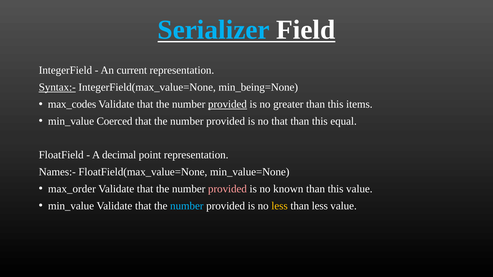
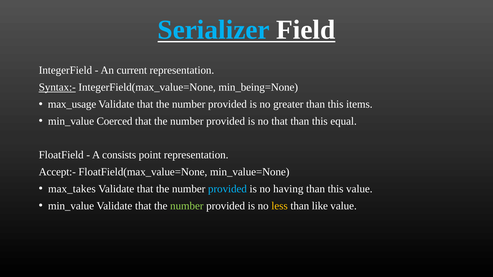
max_codes: max_codes -> max_usage (72, 104)
provided underline: present -> none (227, 104)
decimal: decimal -> consists (119, 155)
Names:-: Names:- -> Accept:- (57, 172)
max_order: max_order -> max_takes (72, 189)
provided colour: pink -> light blue (227, 189)
known: known -> having (288, 189)
number colour: light blue -> light green (187, 206)
than less: less -> like (320, 206)
